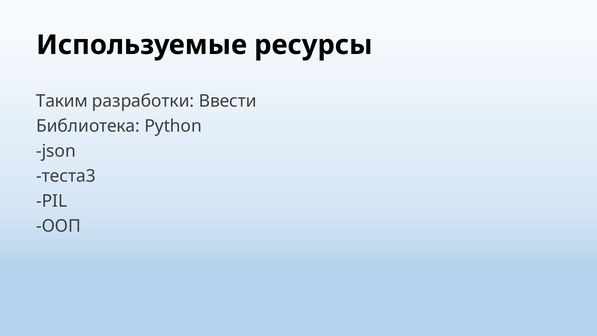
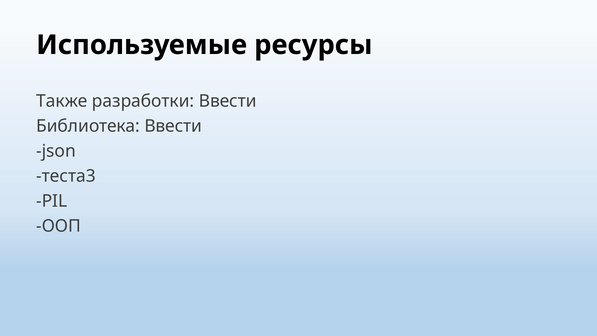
Таким: Таким -> Также (62, 101)
Библиотека Python: Python -> Ввести (173, 126)
